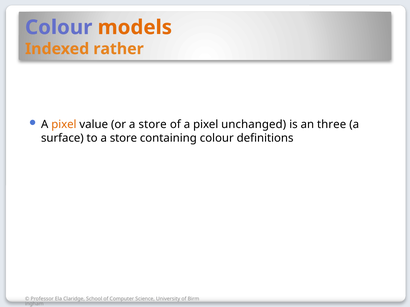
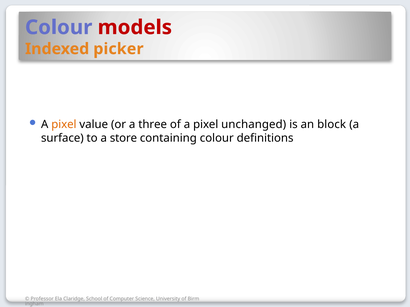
models colour: orange -> red (135, 27)
rather: rather -> picker (118, 49)
or a store: store -> three (153, 125)
three: three -> block (332, 125)
